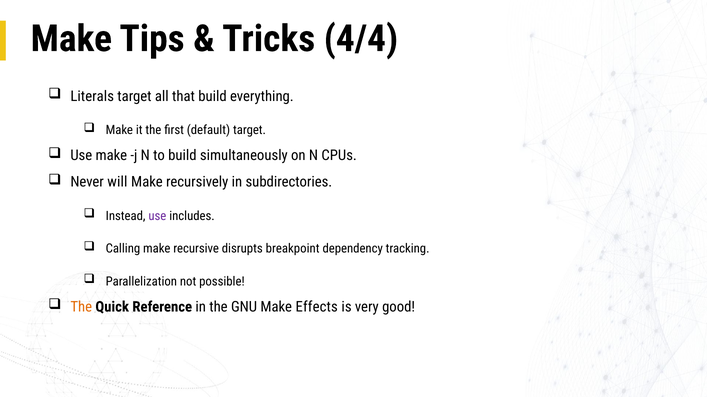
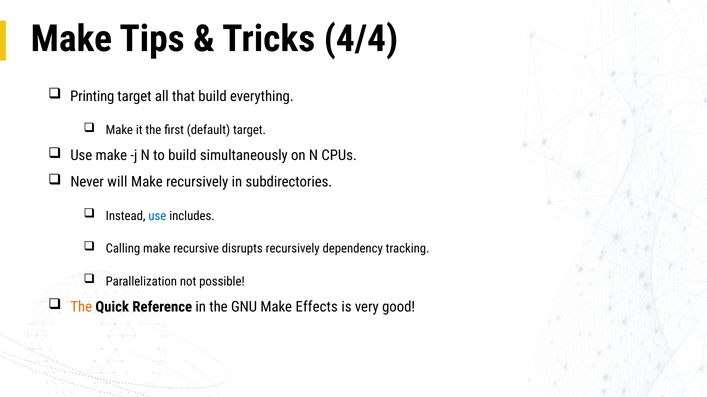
Literals: Literals -> Printing (92, 97)
use colour: purple -> blue (157, 216)
disrupts breakpoint: breakpoint -> recursively (293, 249)
